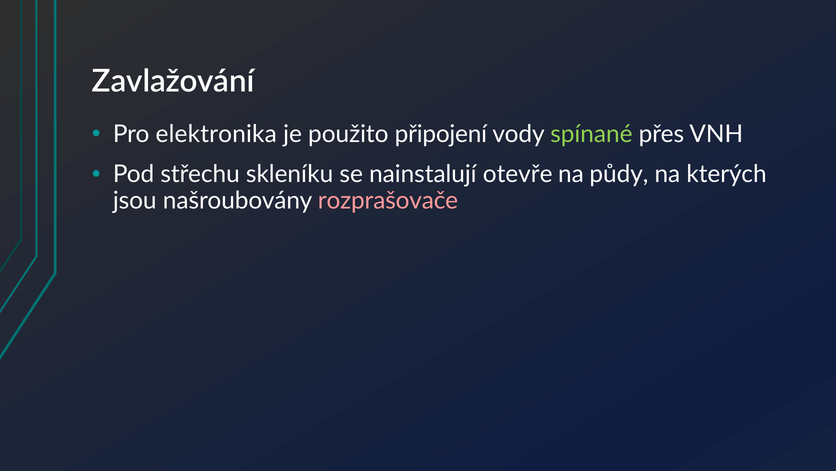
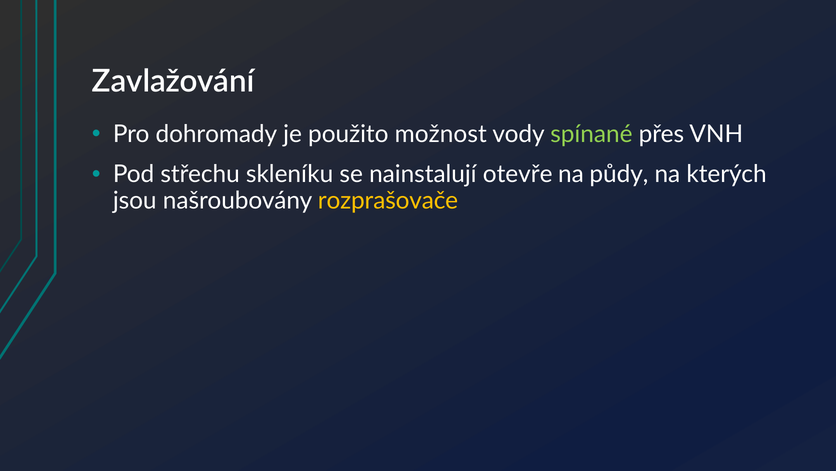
elektronika: elektronika -> dohromady (216, 134)
připojení: připojení -> možnost (441, 134)
rozprašovače colour: pink -> yellow (388, 201)
